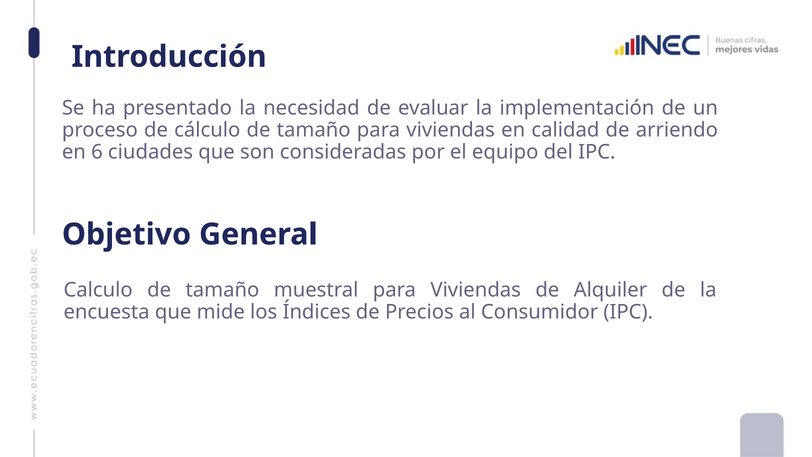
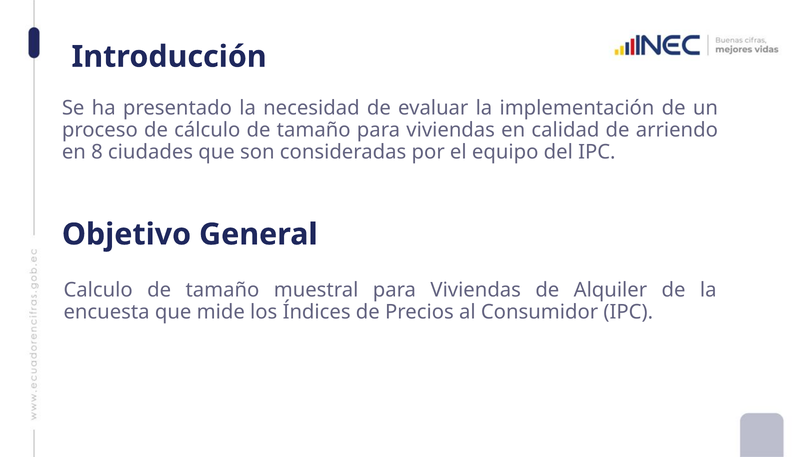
6: 6 -> 8 (97, 152)
